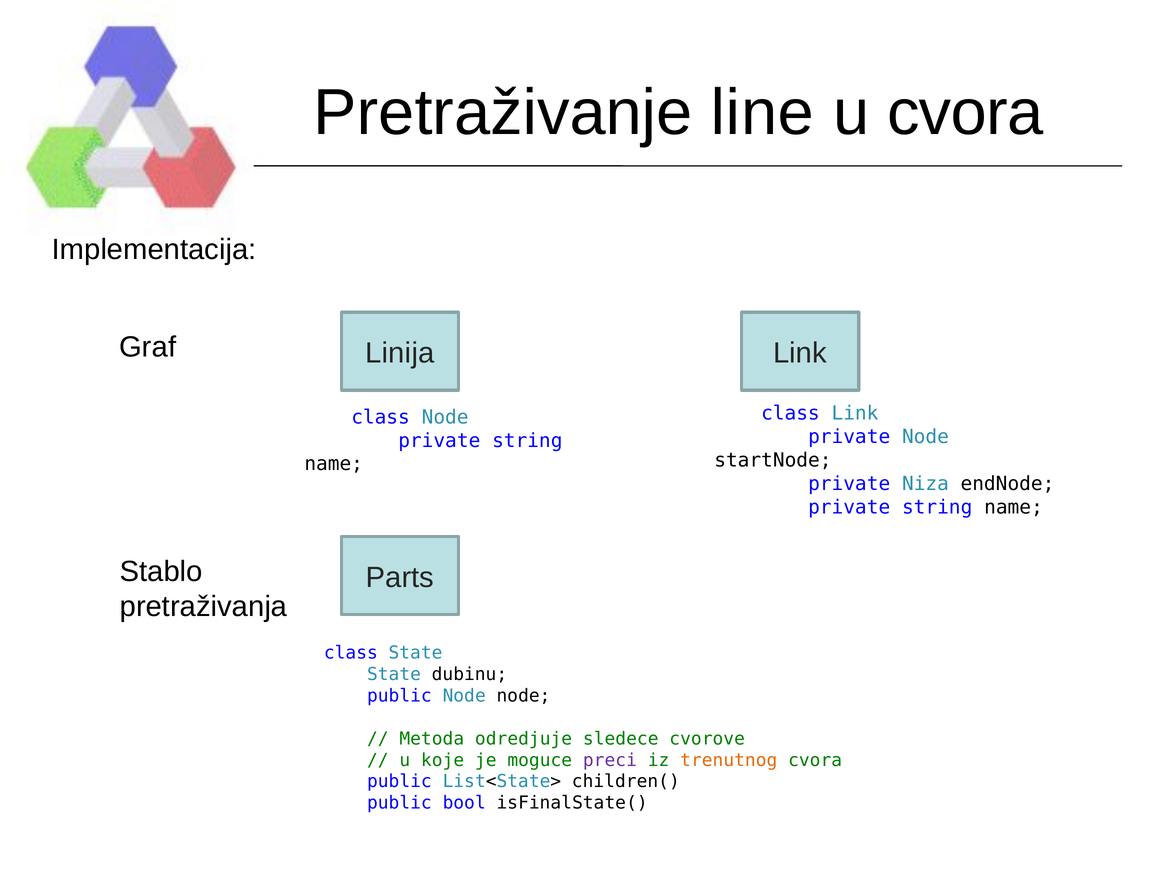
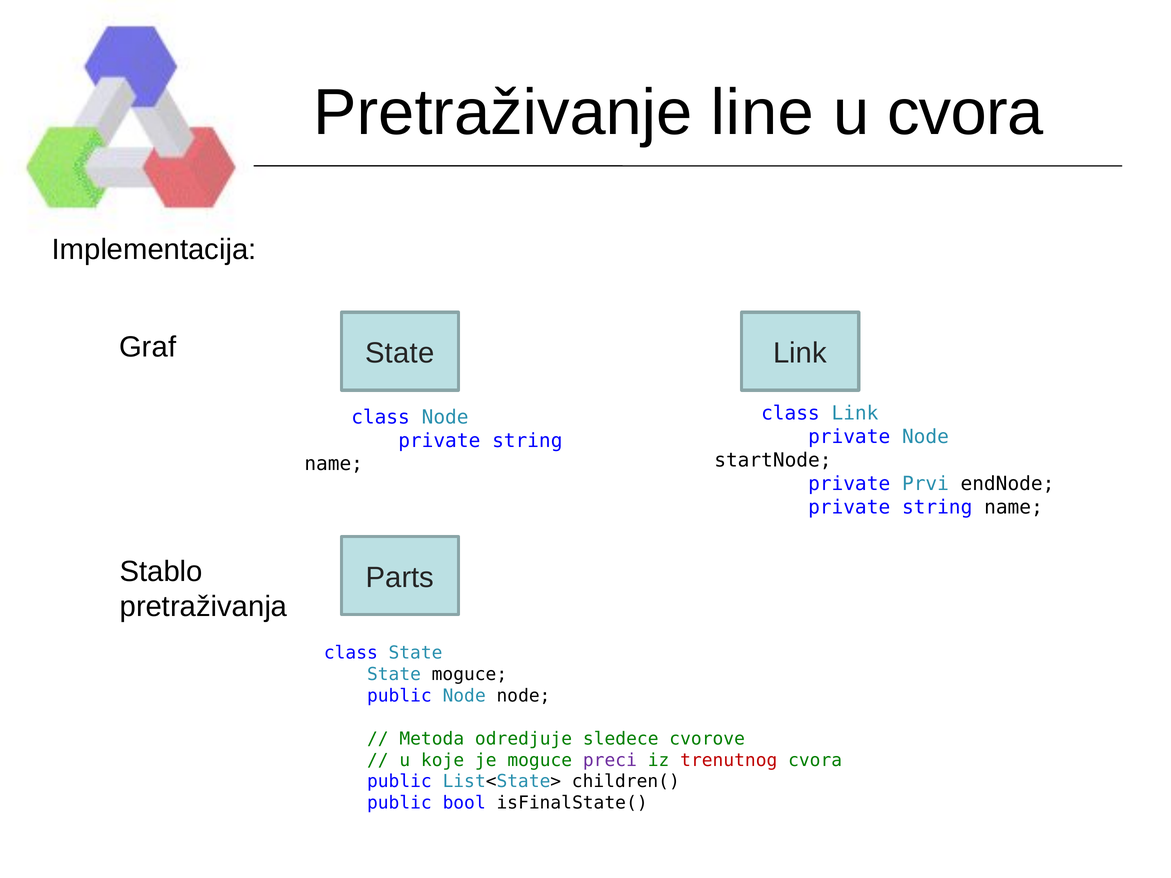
Linija: Linija -> State (400, 353)
Niza: Niza -> Prvi (925, 484)
State dubinu: dubinu -> moguce (469, 674)
trenutnog colour: orange -> red (729, 760)
